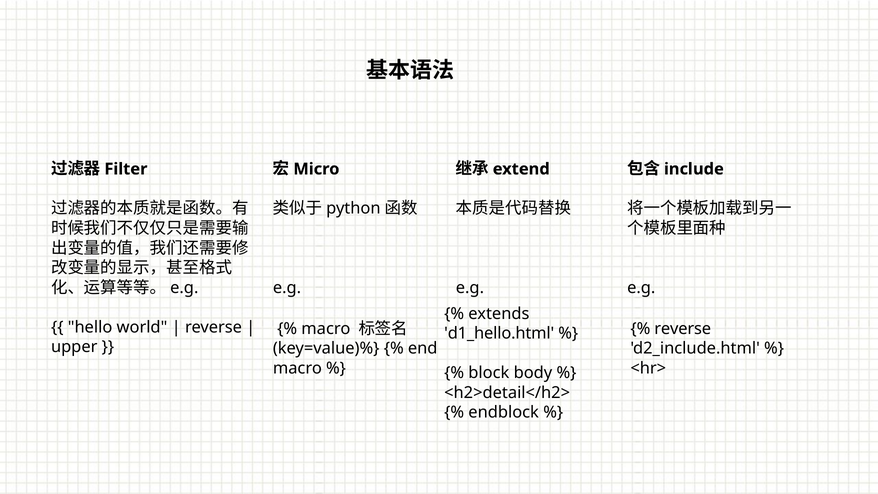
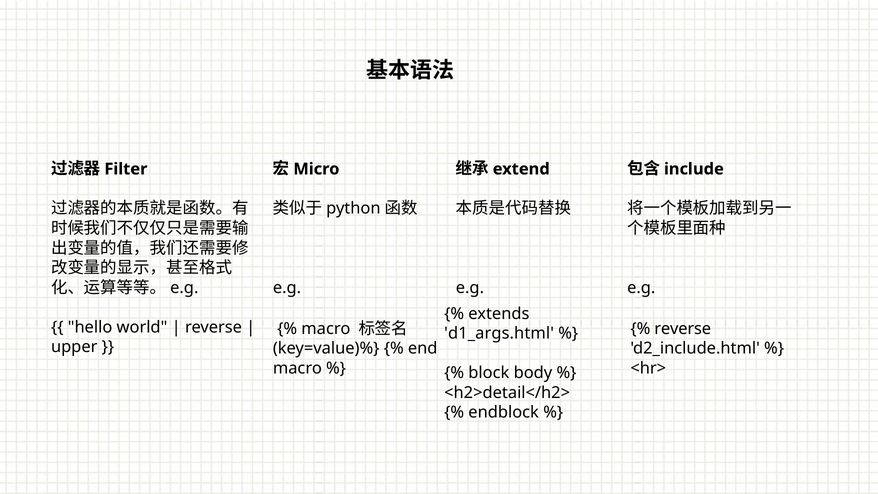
d1_hello.html: d1_hello.html -> d1_args.html (499, 333)
